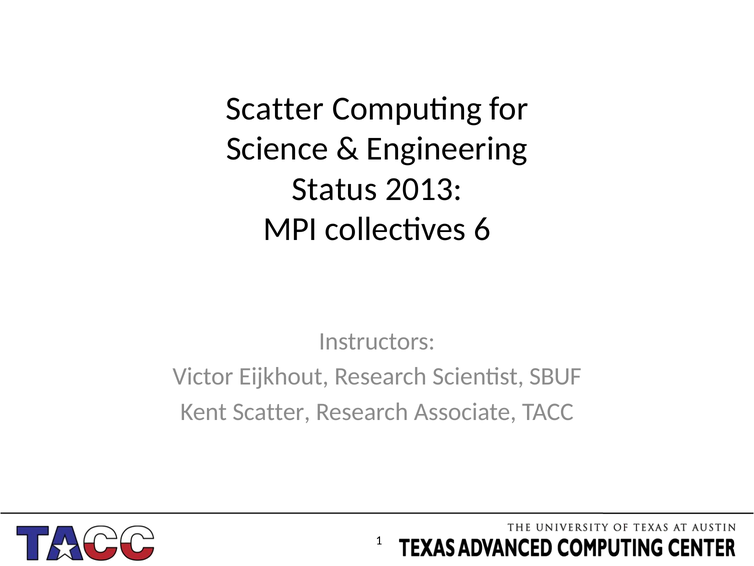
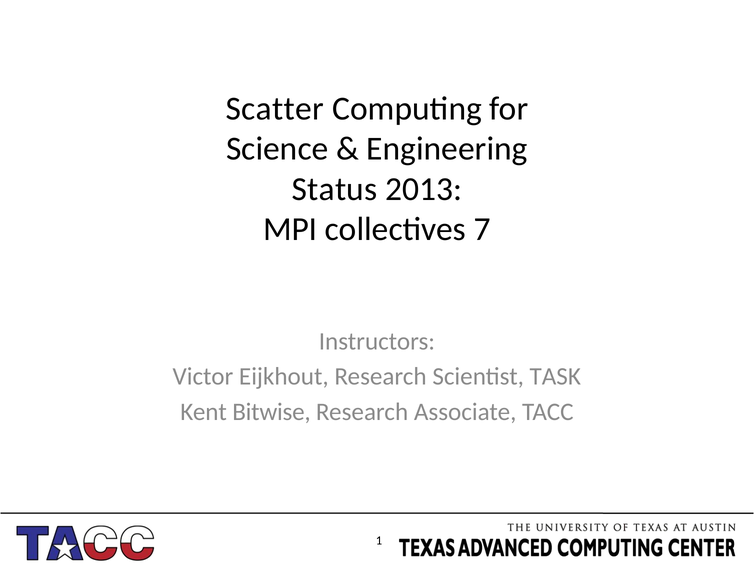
6: 6 -> 7 (482, 229)
SBUF: SBUF -> TASK (555, 376)
Kent Scatter: Scatter -> Bitwise (272, 411)
